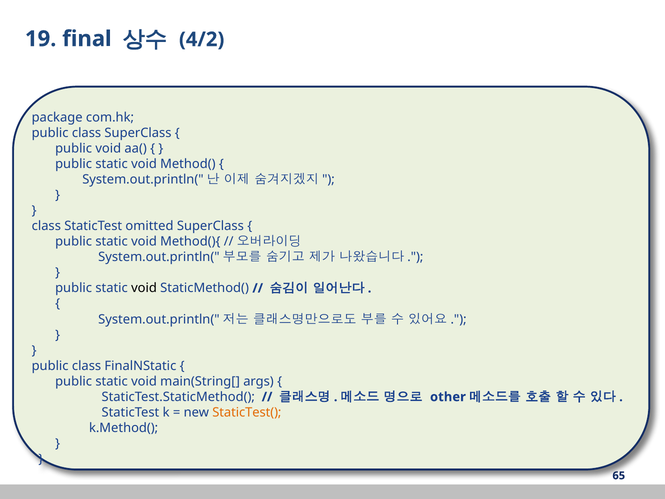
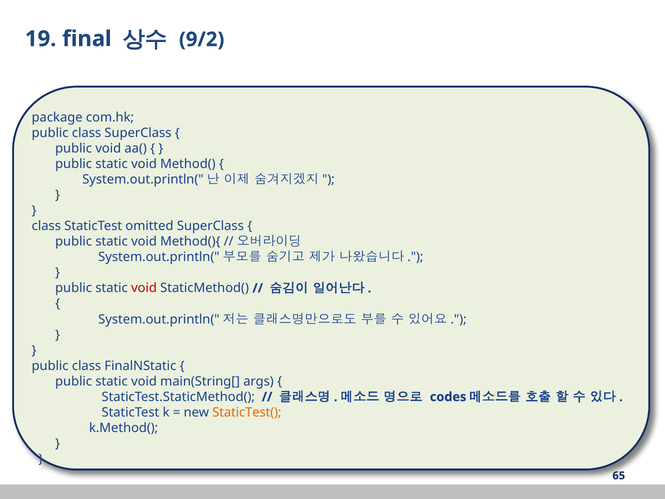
4/2: 4/2 -> 9/2 (202, 39)
void colour: black -> red (144, 288)
other: other -> codes (448, 397)
